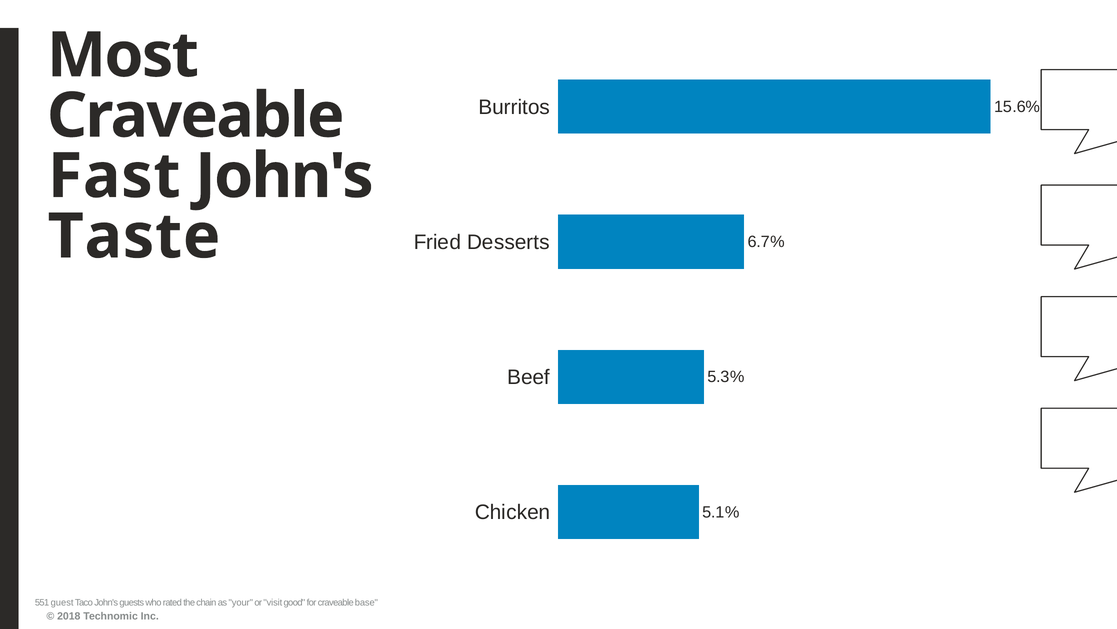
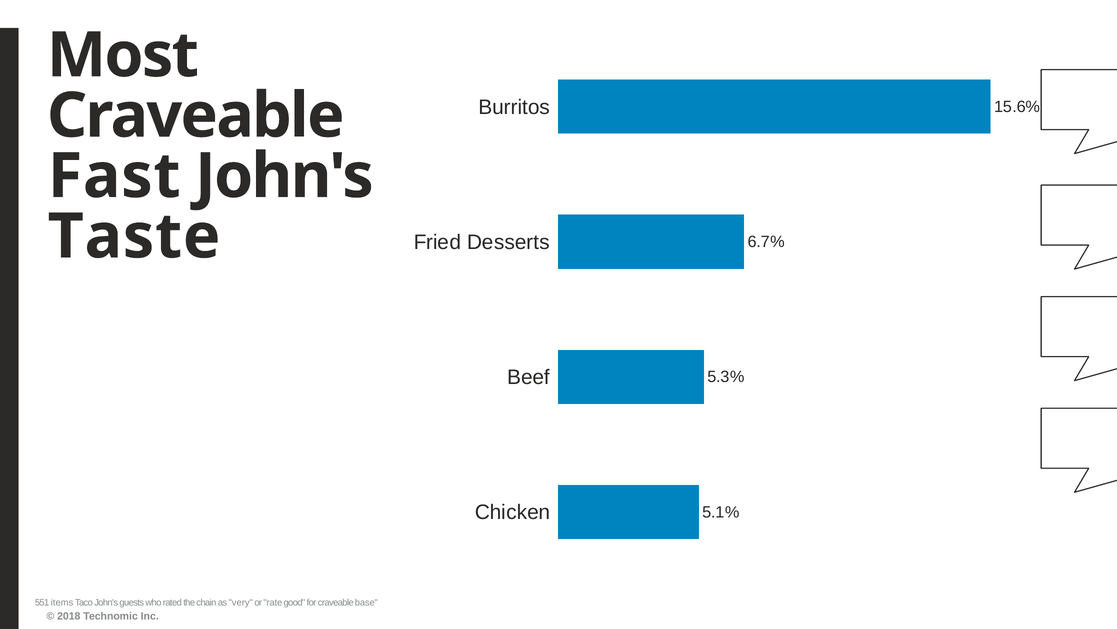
guest: guest -> items (62, 602)
your: your -> very (241, 602)
visit: visit -> rate (273, 602)
